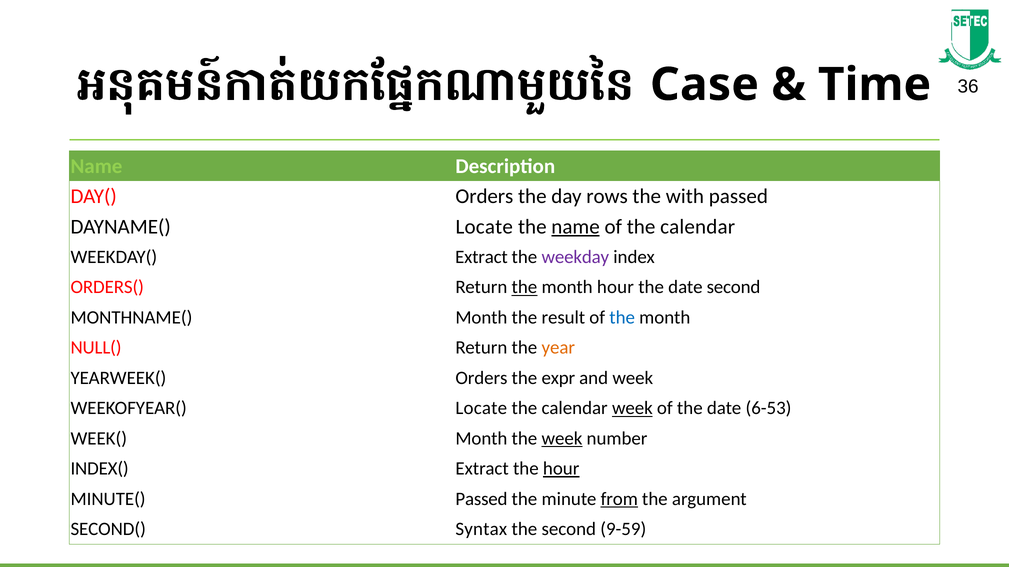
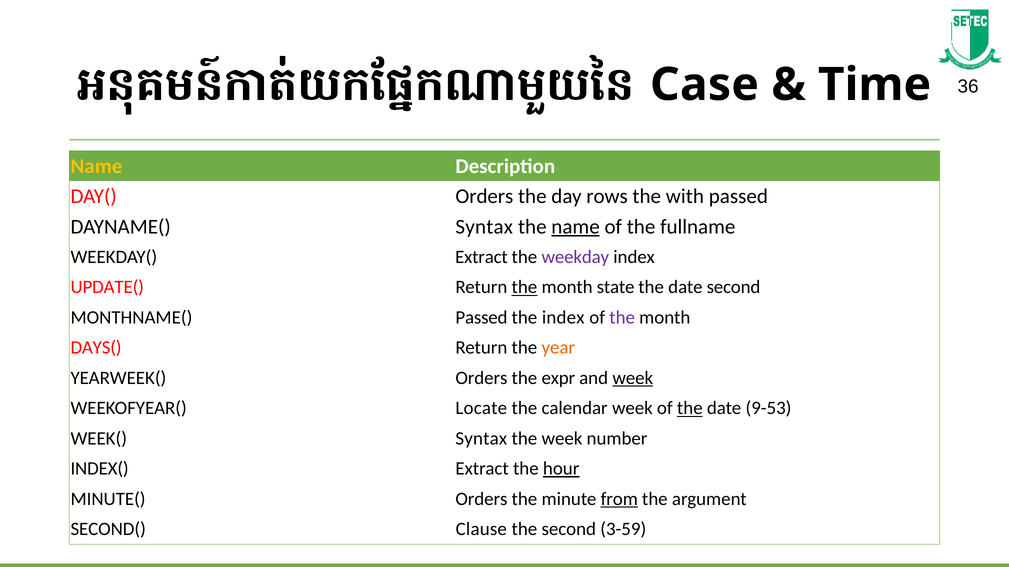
Name colour: light green -> yellow (96, 166)
DAYNAME( Locate: Locate -> Syntax (484, 227)
of the calendar: calendar -> fullname (698, 227)
ORDERS(: ORDERS( -> UPDATE( (107, 288)
month hour: hour -> state (616, 288)
MONTHNAME( Month: Month -> Passed (481, 318)
the result: result -> index (563, 318)
the colour: blue -> purple (622, 318)
NULL(: NULL( -> DAYS( (96, 348)
week underline: none -> present (633, 378)
week underline: present -> none (632, 409)
the underline: none -> present (690, 409)
6-53: 6-53 -> 9-53 (769, 409)
WEEK( Month: Month -> Syntax (481, 439)
week underline: present -> none (562, 439)
MINUTE( Passed: Passed -> Orders (481, 499)
Syntax: Syntax -> Clause (481, 530)
9-59: 9-59 -> 3-59 (623, 530)
